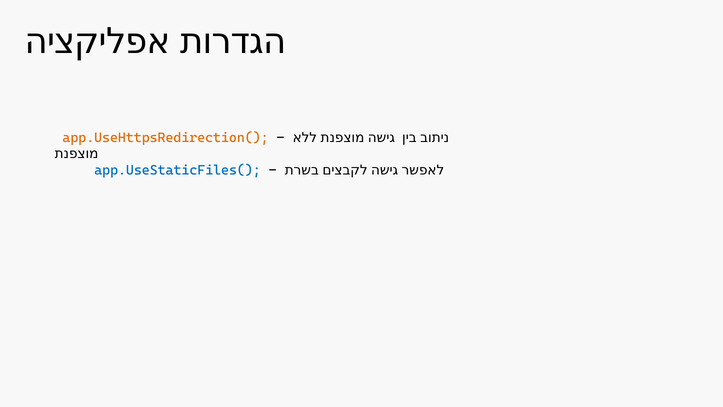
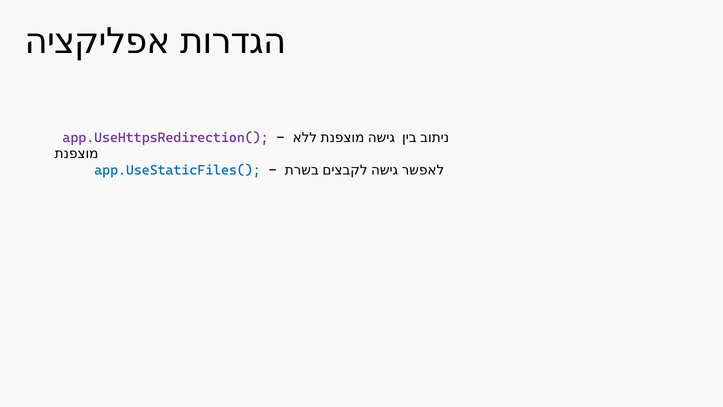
app.UseHttpsRedirection( colour: orange -> purple (166, 138)
